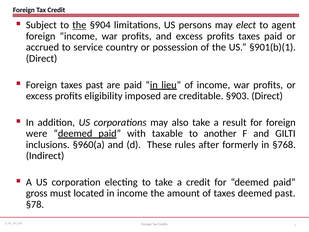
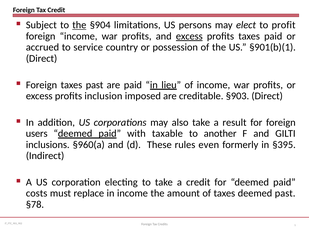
agent: agent -> profit (284, 25)
excess underline: none -> present (189, 36)
eligibility: eligibility -> inclusion (103, 96)
were: were -> users (37, 133)
after: after -> even (209, 144)
§768: §768 -> §395 (284, 144)
gross: gross -> costs (37, 193)
located: located -> replace (89, 193)
